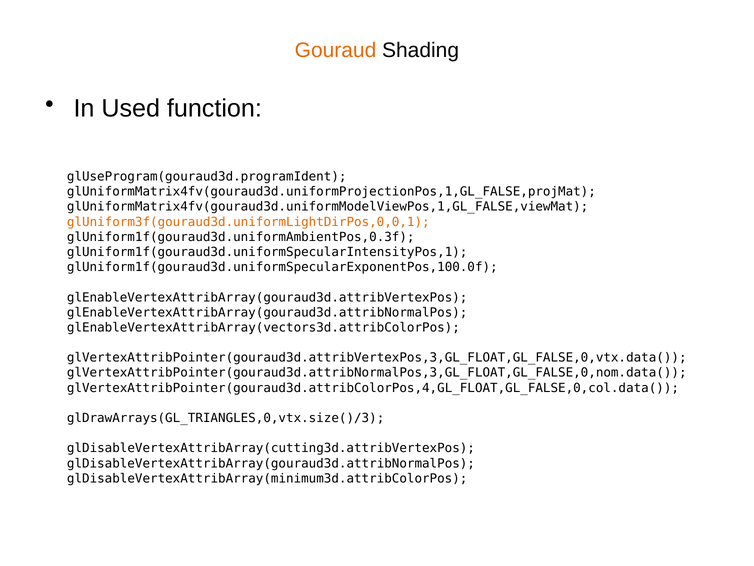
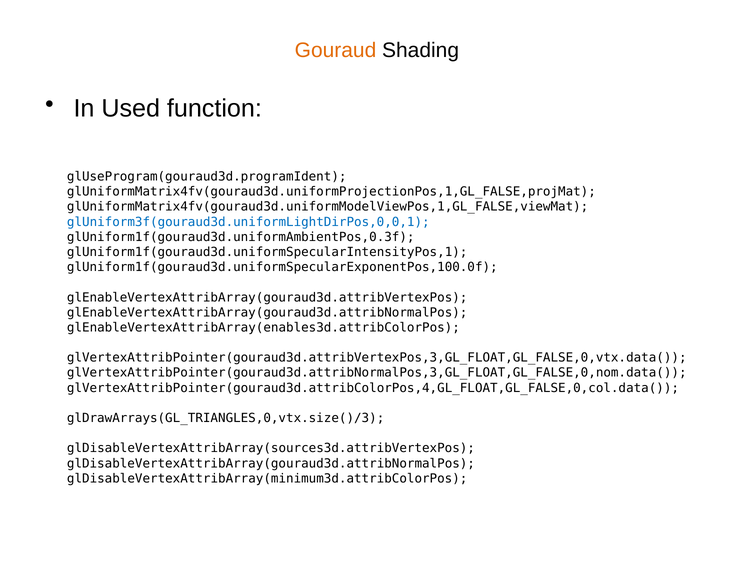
glUniform3f(gouraud3d.uniformLightDirPos,0,0,1 colour: orange -> blue (248, 222)
glEnableVertexAttribArray(vectors3d.attribColorPos: glEnableVertexAttribArray(vectors3d.attribColorPos -> glEnableVertexAttribArray(enables3d.attribColorPos (263, 327)
glDisableVertexAttribArray(cutting3d.attribVertexPos: glDisableVertexAttribArray(cutting3d.attribVertexPos -> glDisableVertexAttribArray(sources3d.attribVertexPos (271, 448)
